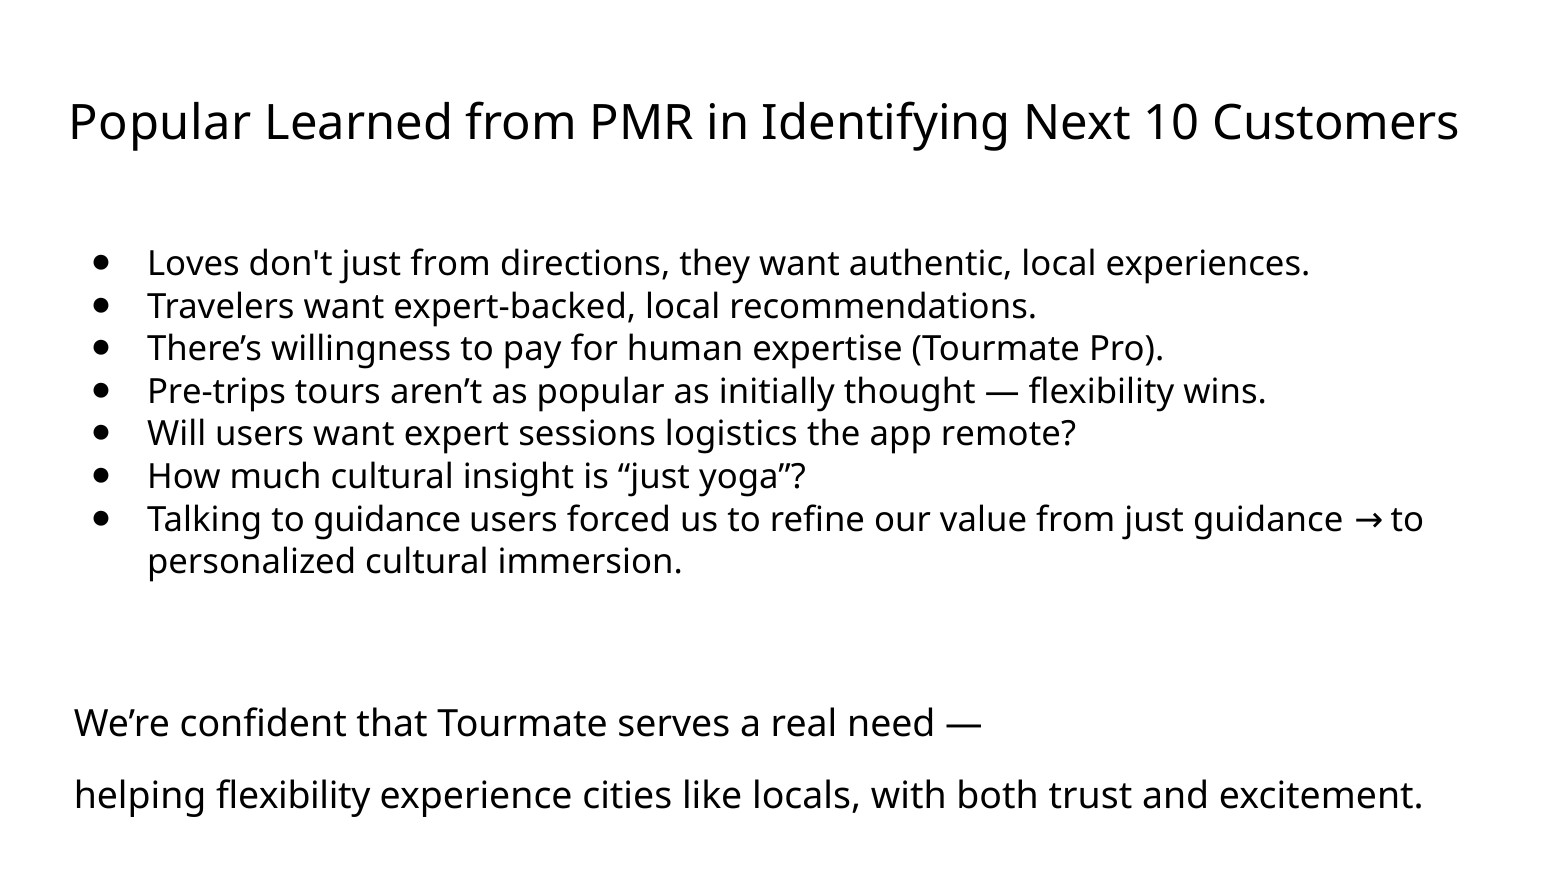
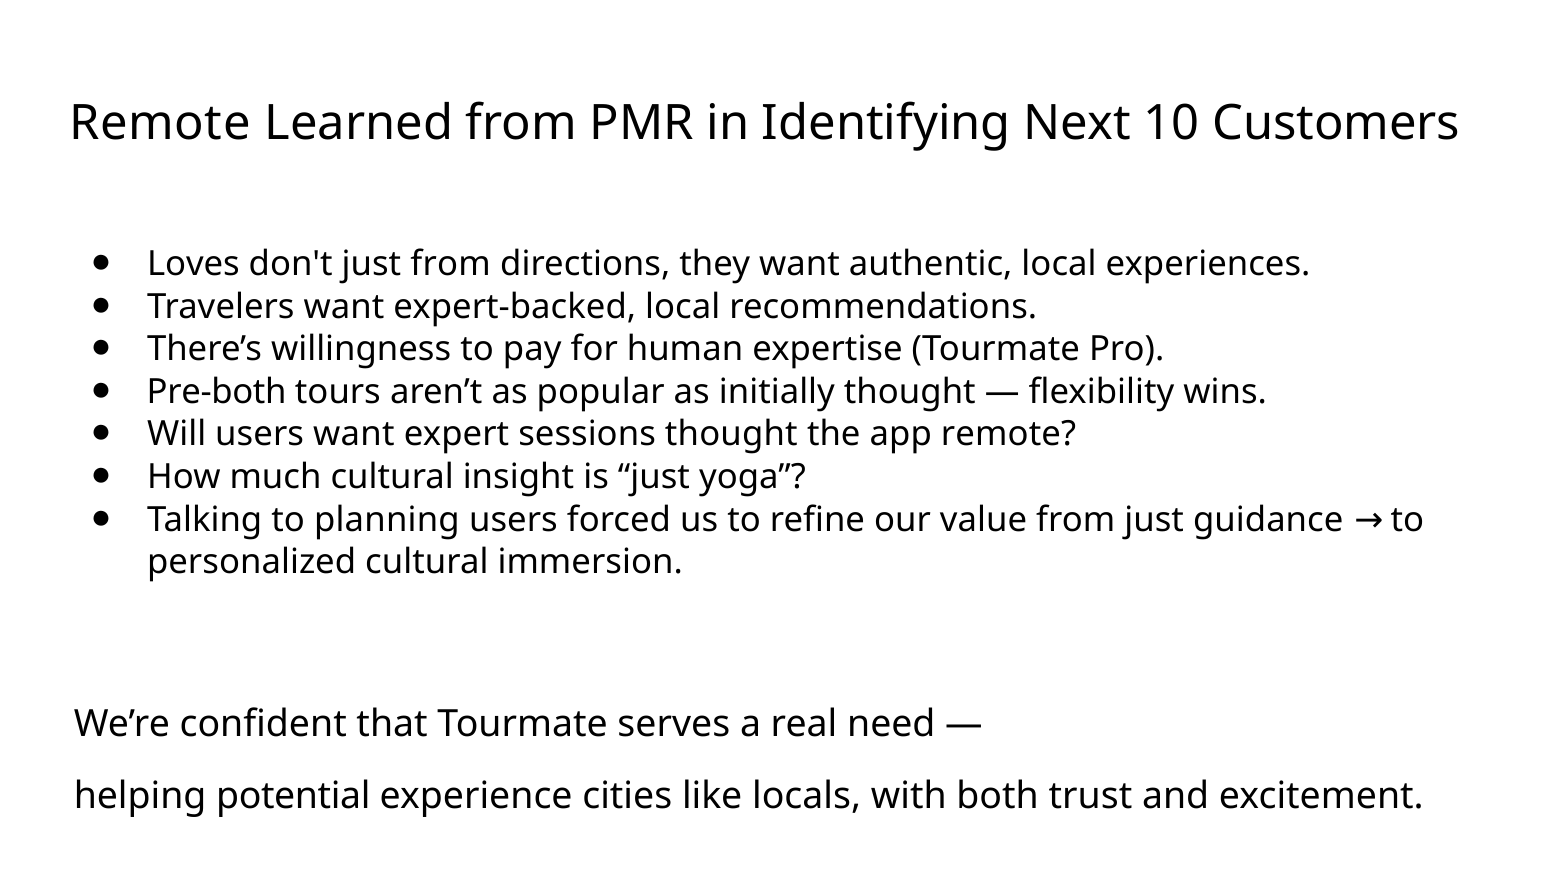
Popular: Popular -> Remote (160, 123)
Pre-trips: Pre-trips -> Pre-both (217, 392)
sessions logistics: logistics -> thought (731, 434)
to guidance: guidance -> planning (387, 520)
helping flexibility: flexibility -> potential (293, 796)
